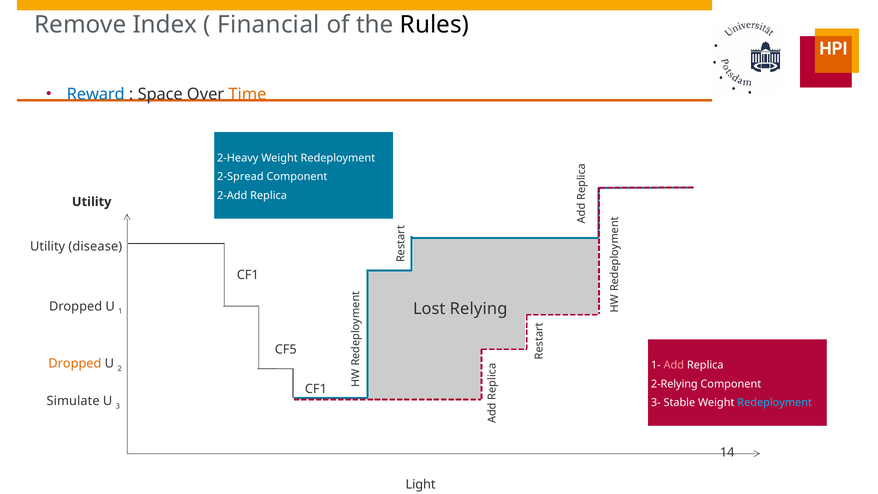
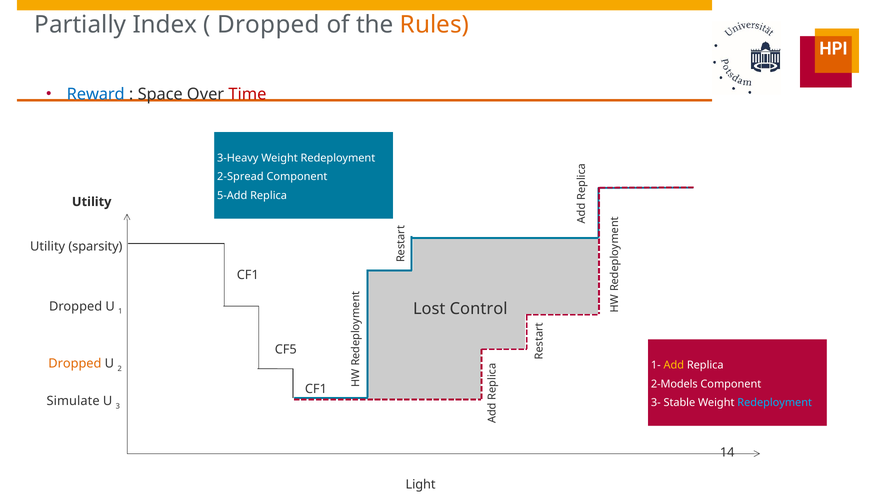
Remove: Remove -> Partially (80, 25)
Financial: Financial -> Dropped (268, 25)
Rules colour: black -> orange (435, 25)
Time colour: orange -> red (247, 94)
2-Heavy: 2-Heavy -> 3-Heavy (238, 158)
2-Add: 2-Add -> 5-Add (232, 195)
disease: disease -> sparsity (95, 247)
Relying: Relying -> Control (479, 309)
Add colour: pink -> yellow (674, 365)
2-Relying: 2-Relying -> 2-Models (674, 384)
